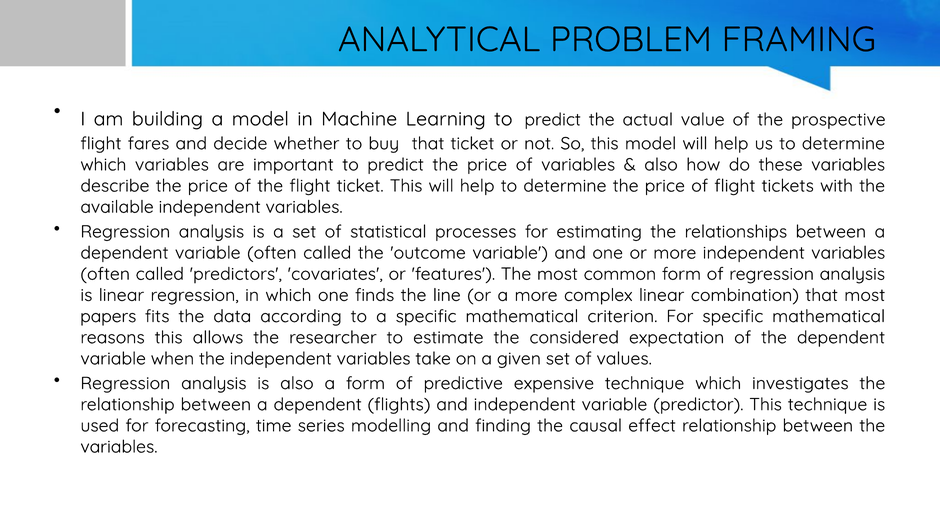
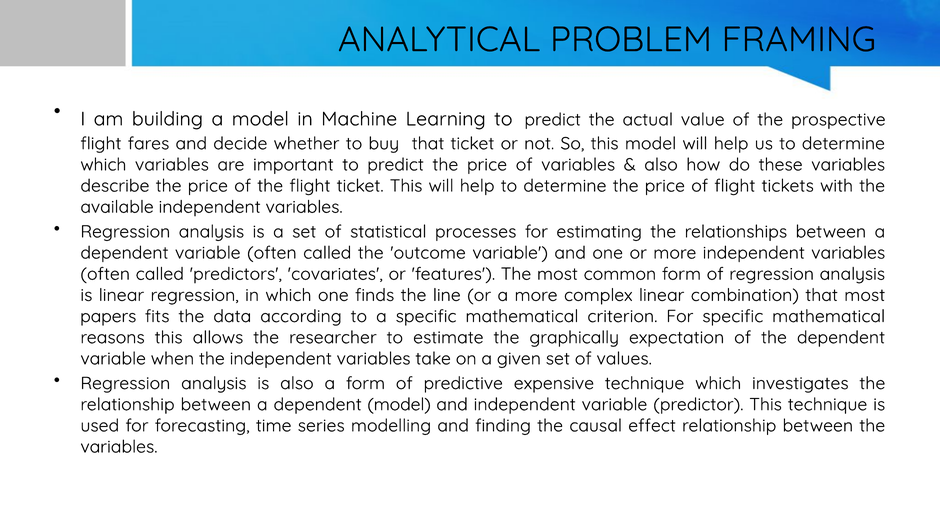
considered: considered -> graphically (574, 337)
dependent flights: flights -> model (399, 404)
